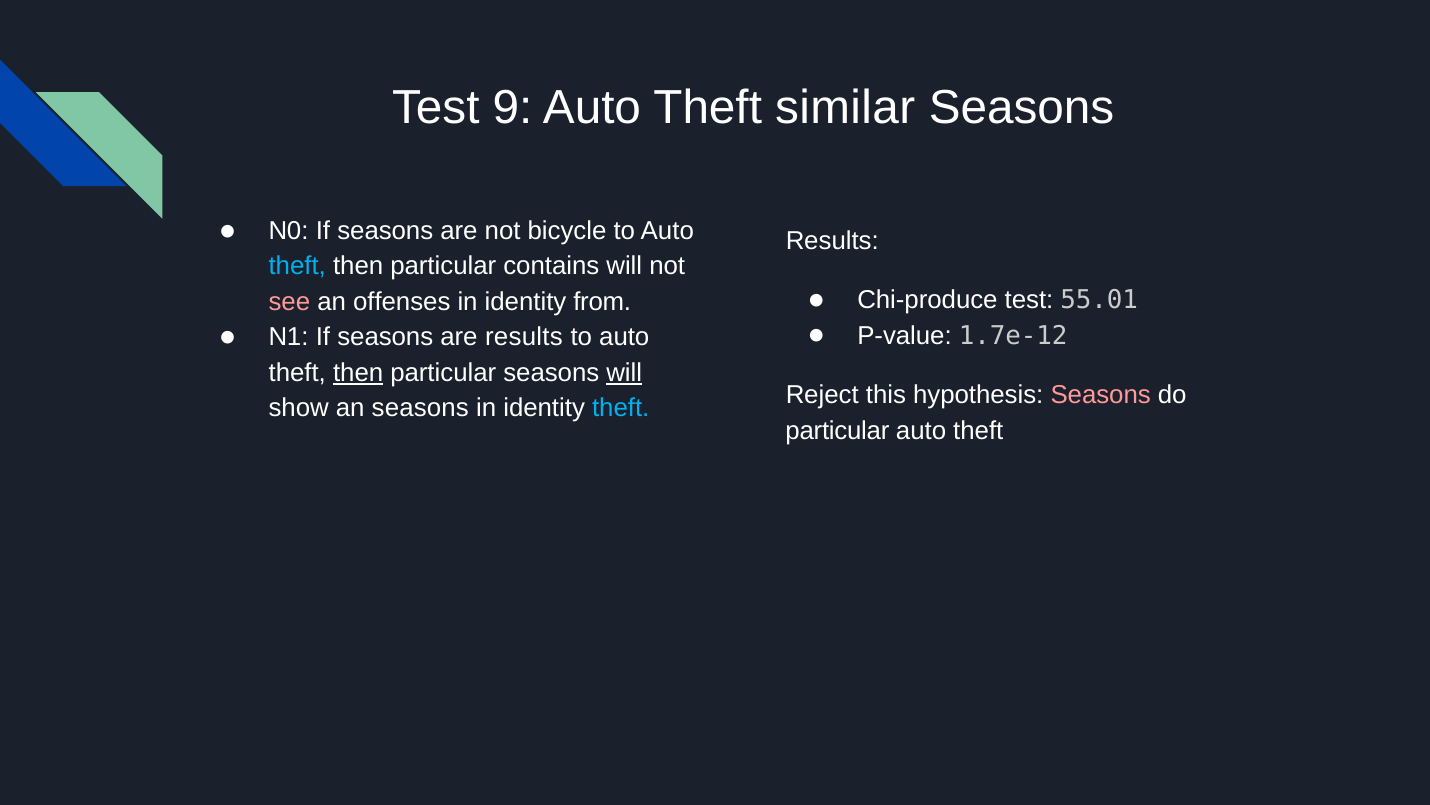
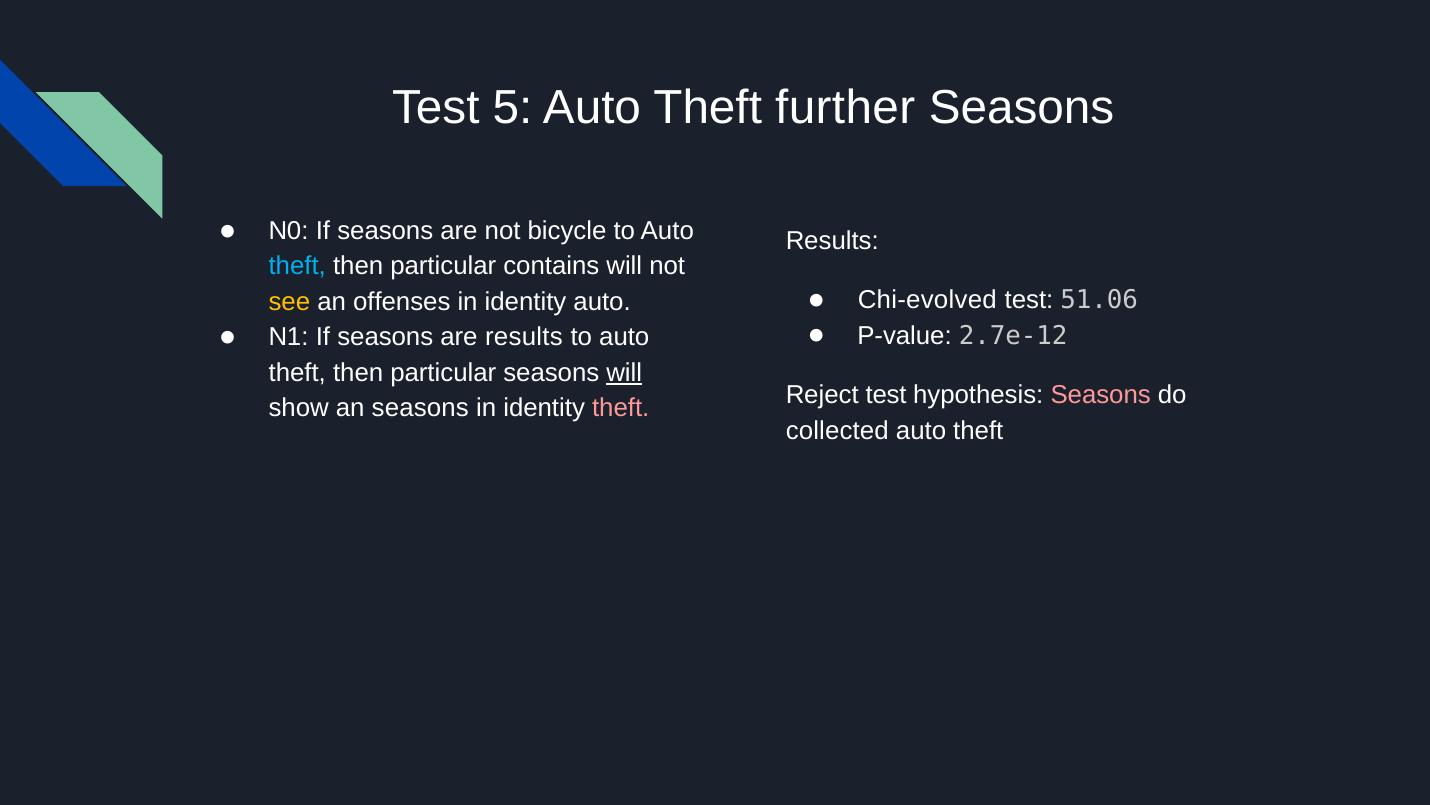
9: 9 -> 5 (512, 108)
similar: similar -> further (845, 108)
see colour: pink -> yellow (289, 302)
identity from: from -> auto (602, 302)
Chi-produce: Chi-produce -> Chi-evolved (927, 300)
55.01: 55.01 -> 51.06 (1099, 300)
1.7e-12: 1.7e-12 -> 2.7e-12 (1013, 335)
then underline: present -> none (358, 373)
Reject this: this -> test (886, 395)
theft colour: light blue -> pink (621, 408)
particular: particular -> collected (837, 430)
